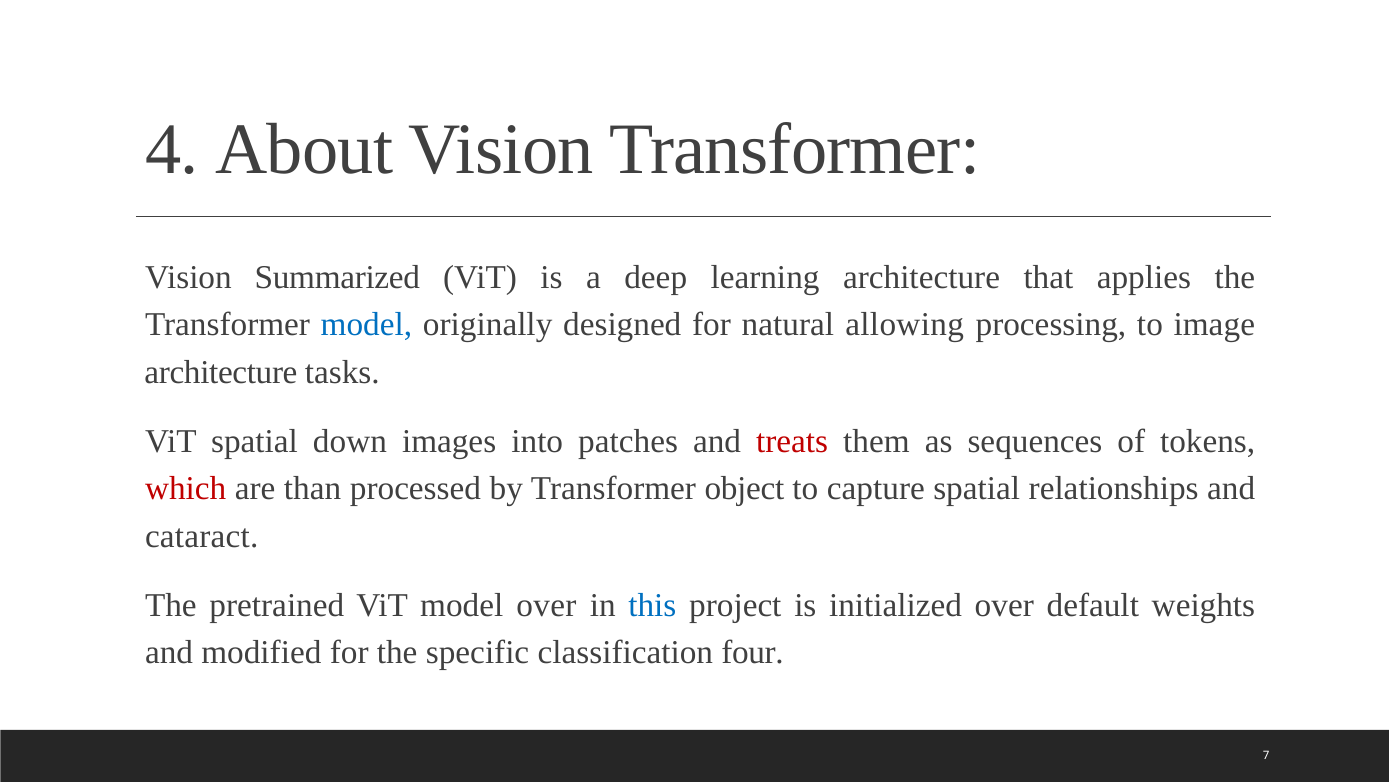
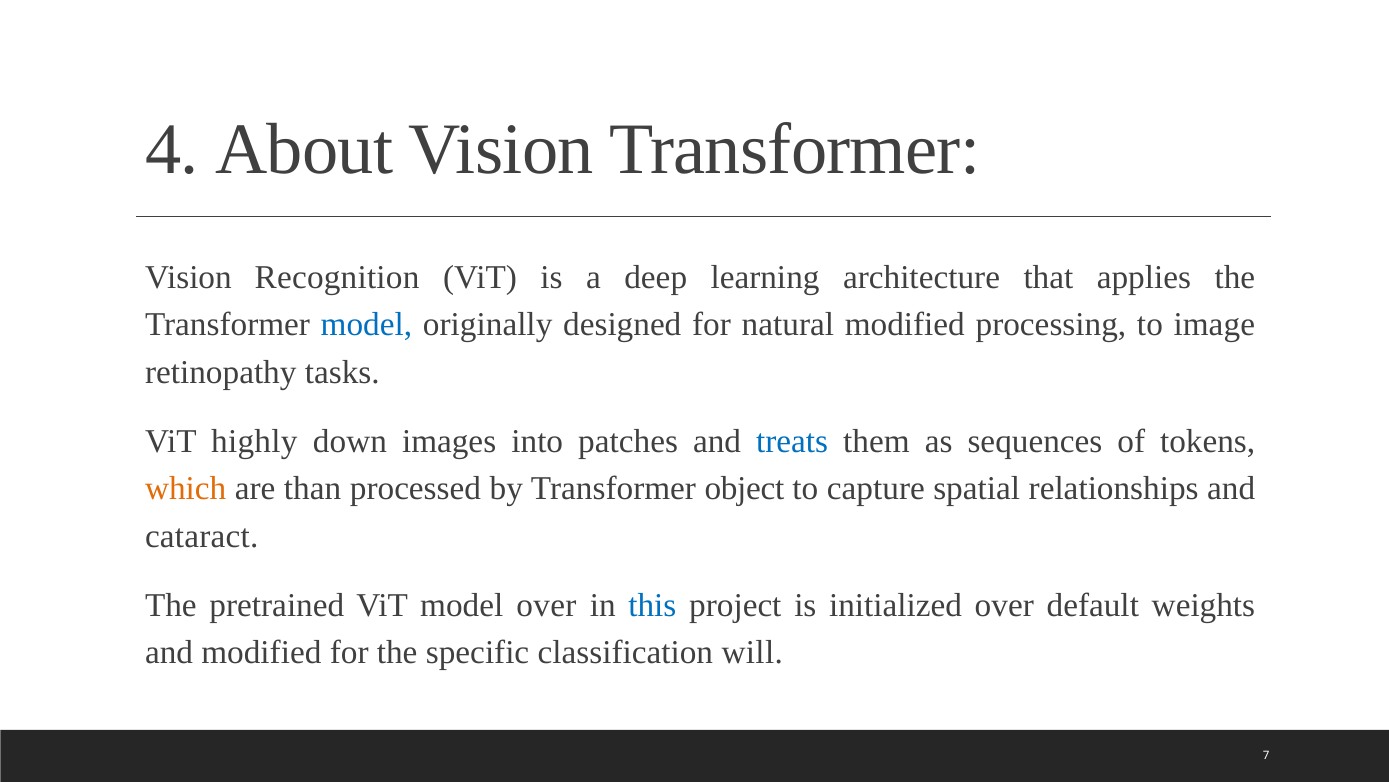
Summarized: Summarized -> Recognition (337, 277)
natural allowing: allowing -> modified (905, 325)
architecture: architecture -> retinopathy (221, 373)
ViT spatial: spatial -> highly (254, 441)
treats colour: red -> blue (792, 441)
which colour: red -> orange (186, 489)
four: four -> will (752, 652)
